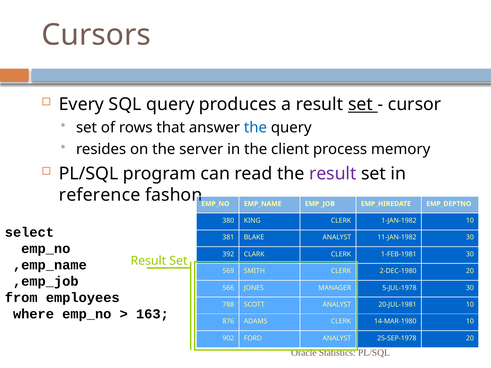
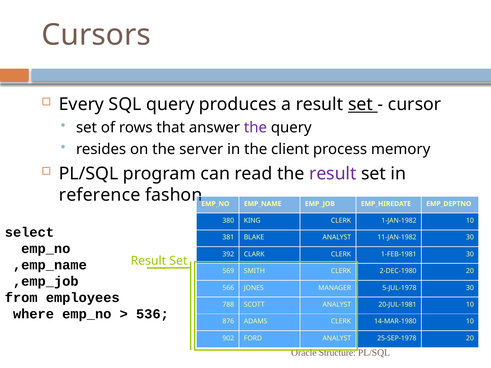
the colour: blue -> purple (255, 128)
163: 163 -> 536 (152, 314)
Statistics: Statistics -> Structure (337, 353)
